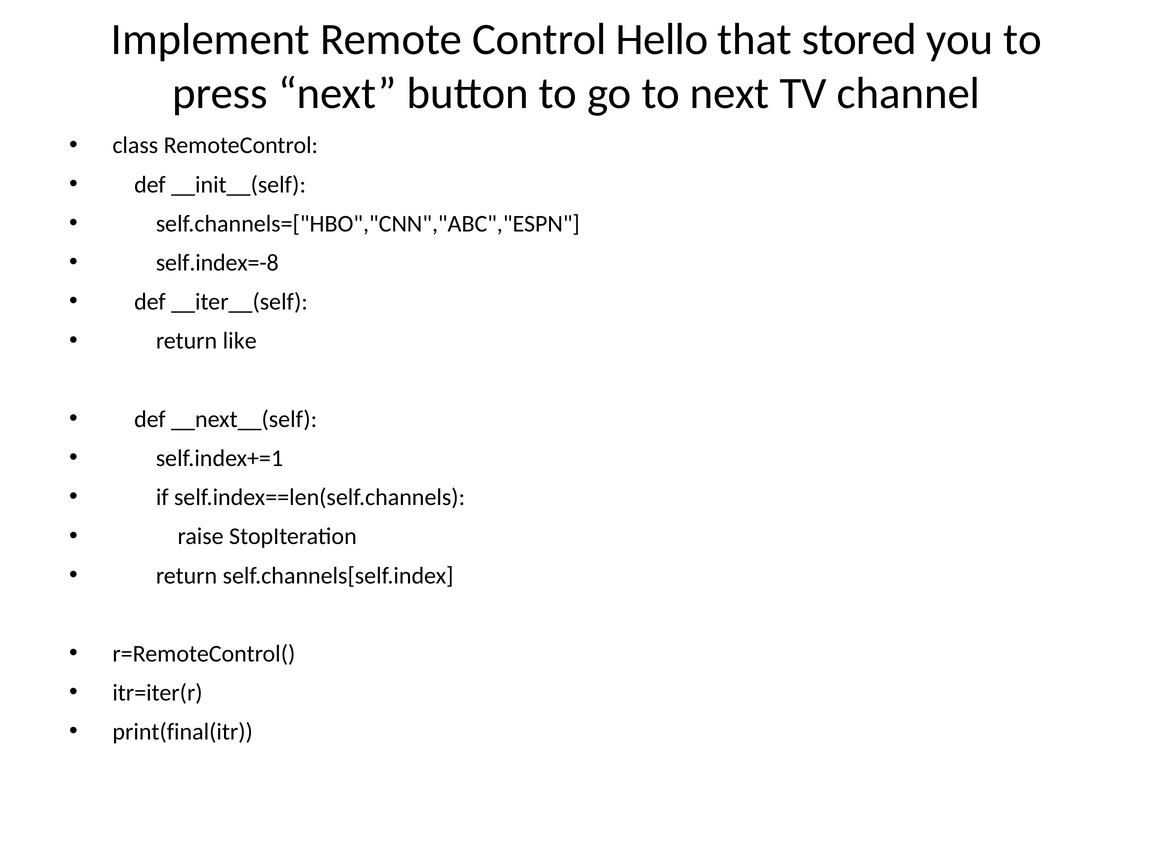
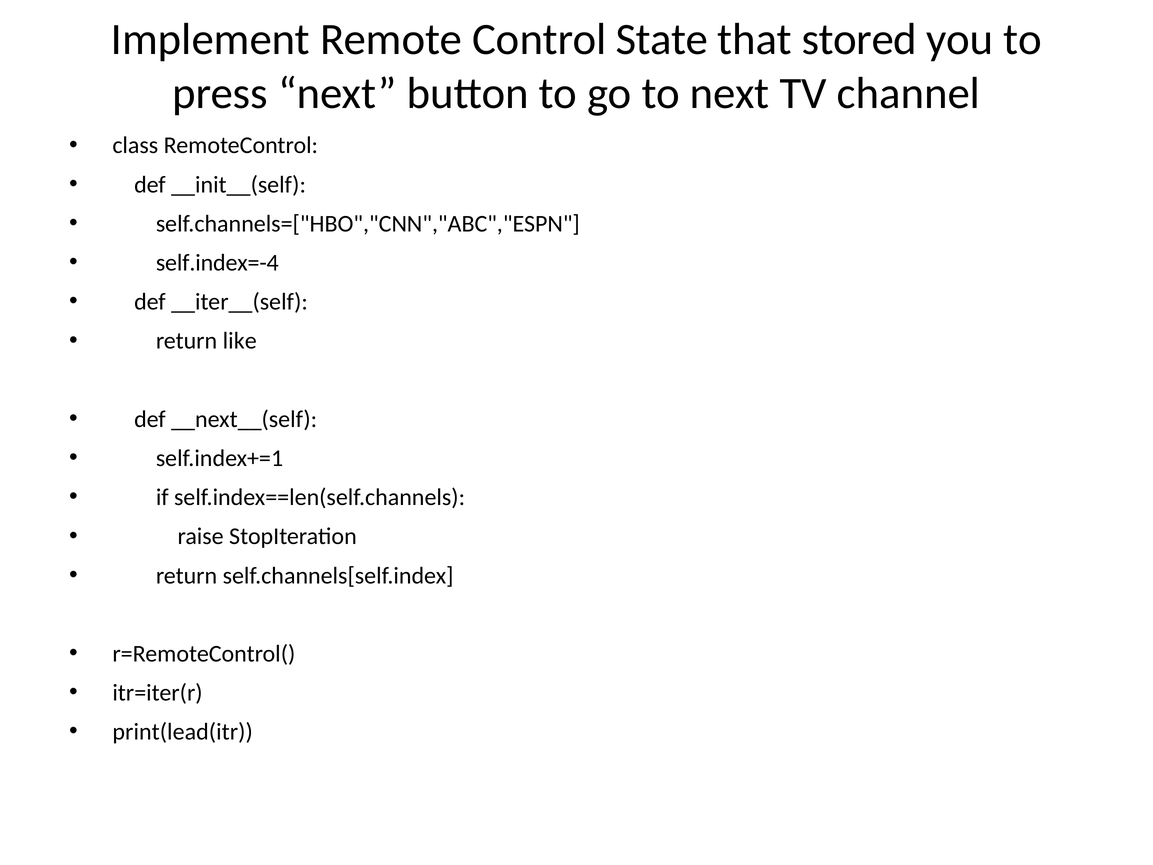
Hello: Hello -> State (662, 40)
self.index=-8: self.index=-8 -> self.index=-4 (217, 263)
print(final(itr: print(final(itr -> print(lead(itr (183, 732)
